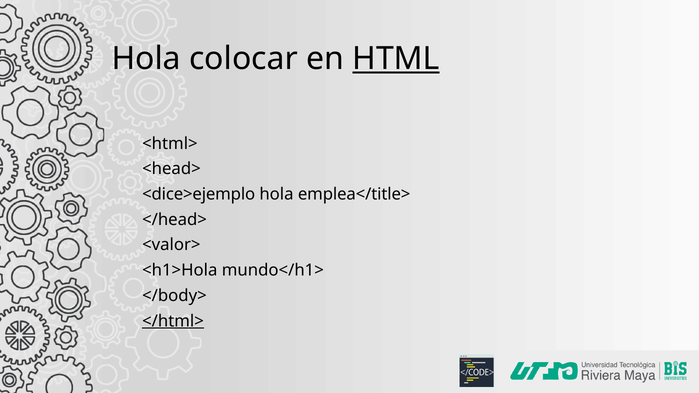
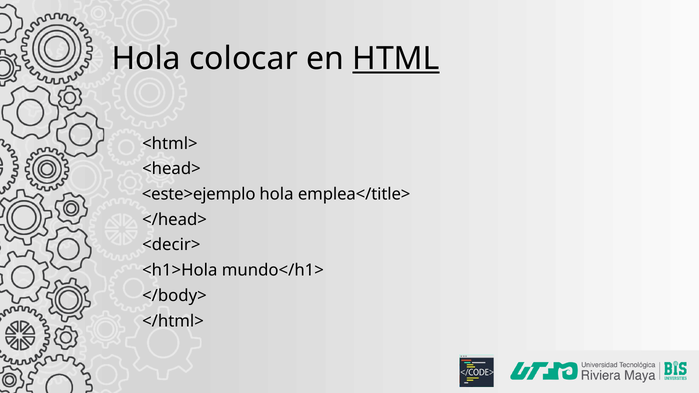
<dice>ejemplo: <dice>ejemplo -> <este>ejemplo (199, 194)
<valor>: <valor> -> <decir> (171, 245)
</html> underline: present -> none (173, 321)
